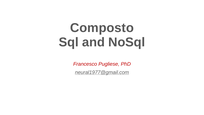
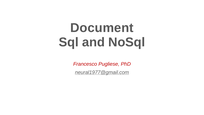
Composto: Composto -> Document (102, 28)
